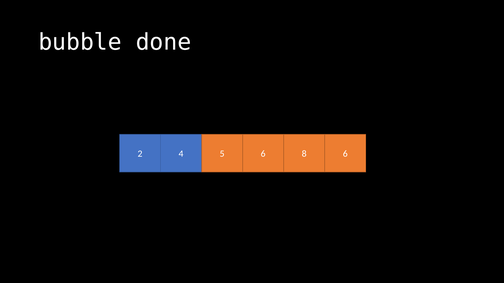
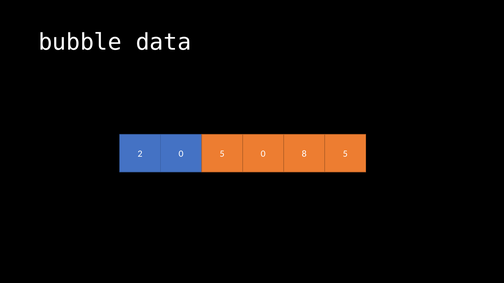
done: done -> data (164, 42)
2 4: 4 -> 0 (181, 154)
5 6: 6 -> 0 (263, 154)
8 6: 6 -> 5 (345, 154)
